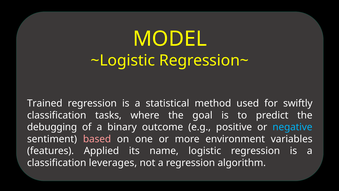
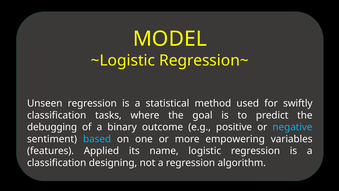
Trained: Trained -> Unseen (45, 103)
based colour: pink -> light blue (97, 139)
environment: environment -> empowering (235, 139)
leverages: leverages -> designing (113, 163)
